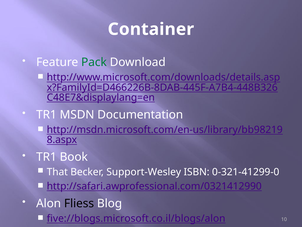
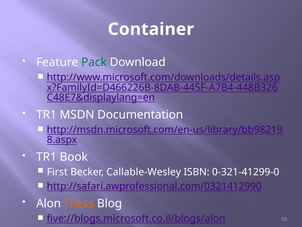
That: That -> First (57, 172)
Support-Wesley: Support-Wesley -> Callable-Wesley (144, 172)
Fliess colour: black -> orange (79, 203)
